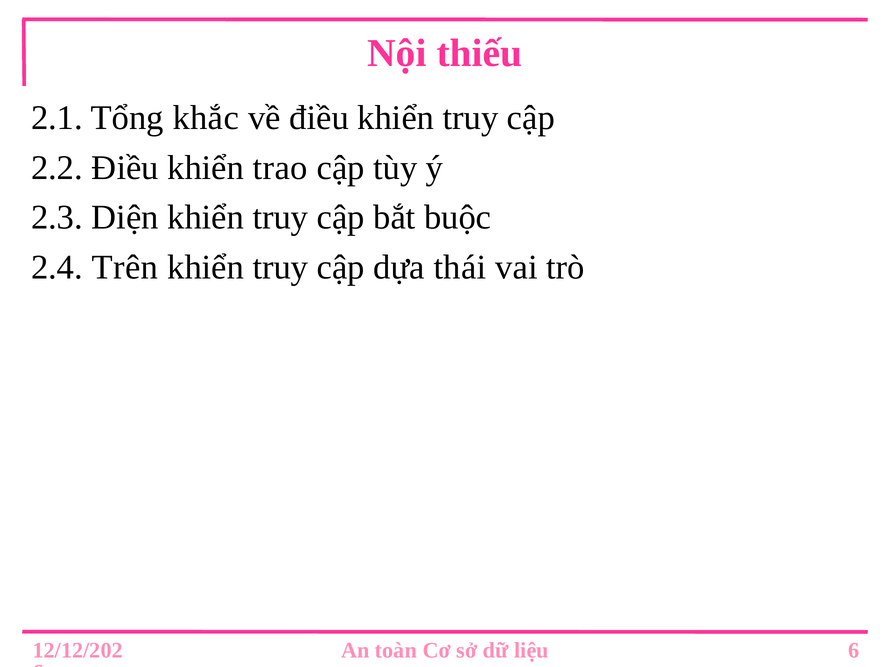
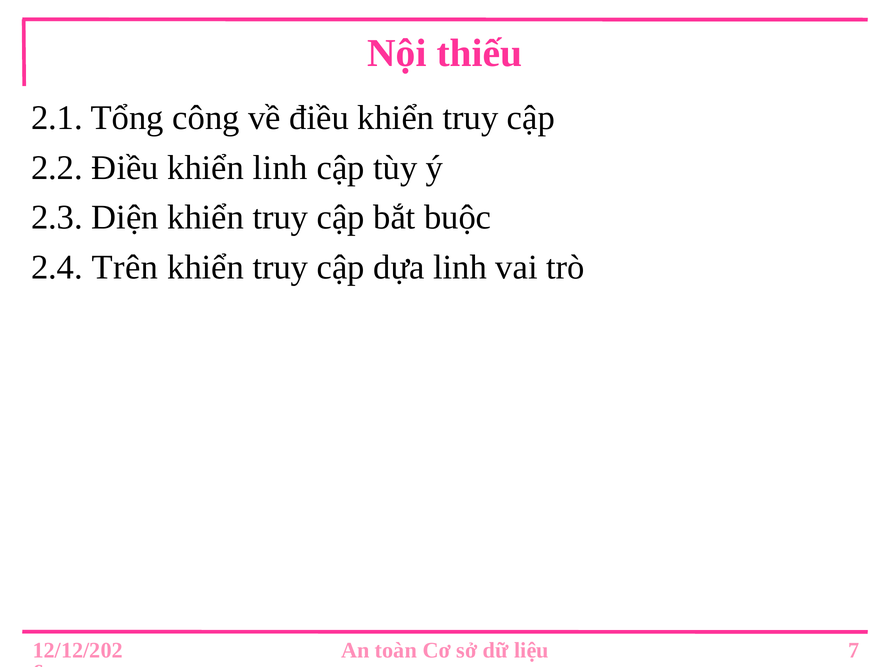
khắc: khắc -> công (206, 118)
khiển trao: trao -> linh (280, 168)
dựa thái: thái -> linh (460, 267)
liệu 6: 6 -> 7 (854, 651)
